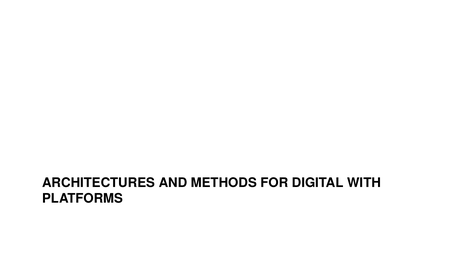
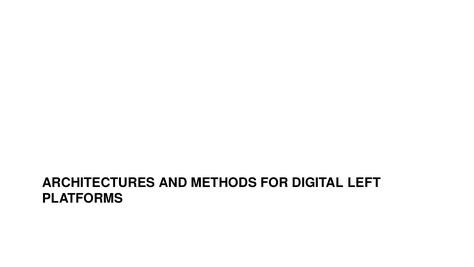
WITH: WITH -> LEFT (364, 183)
